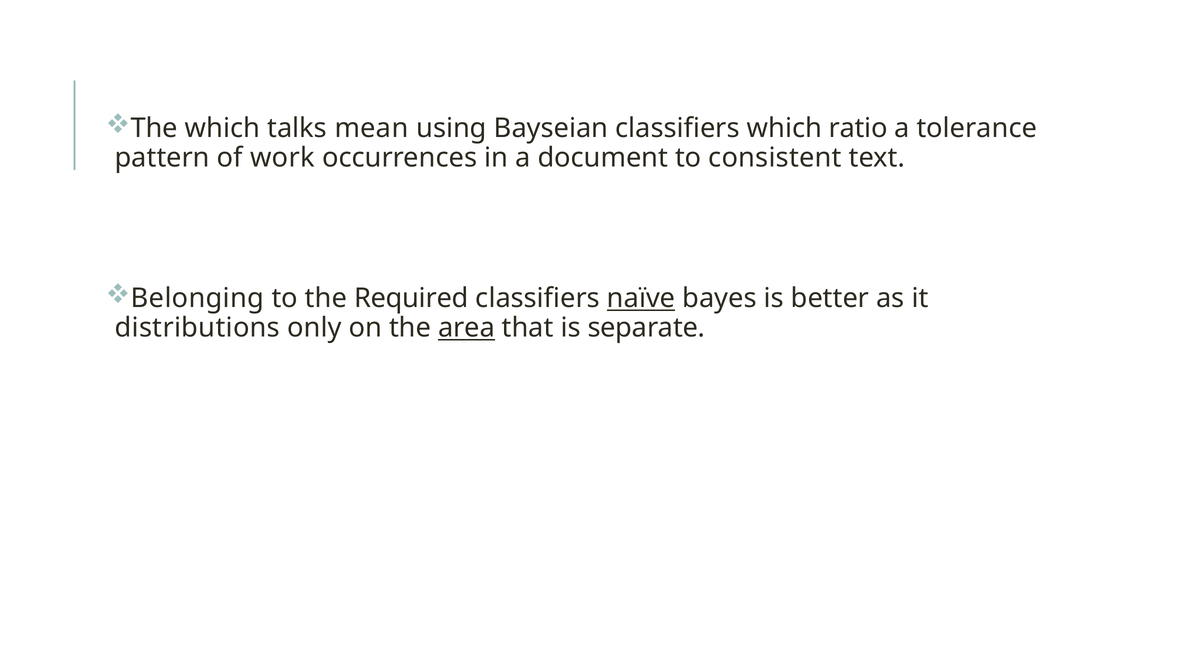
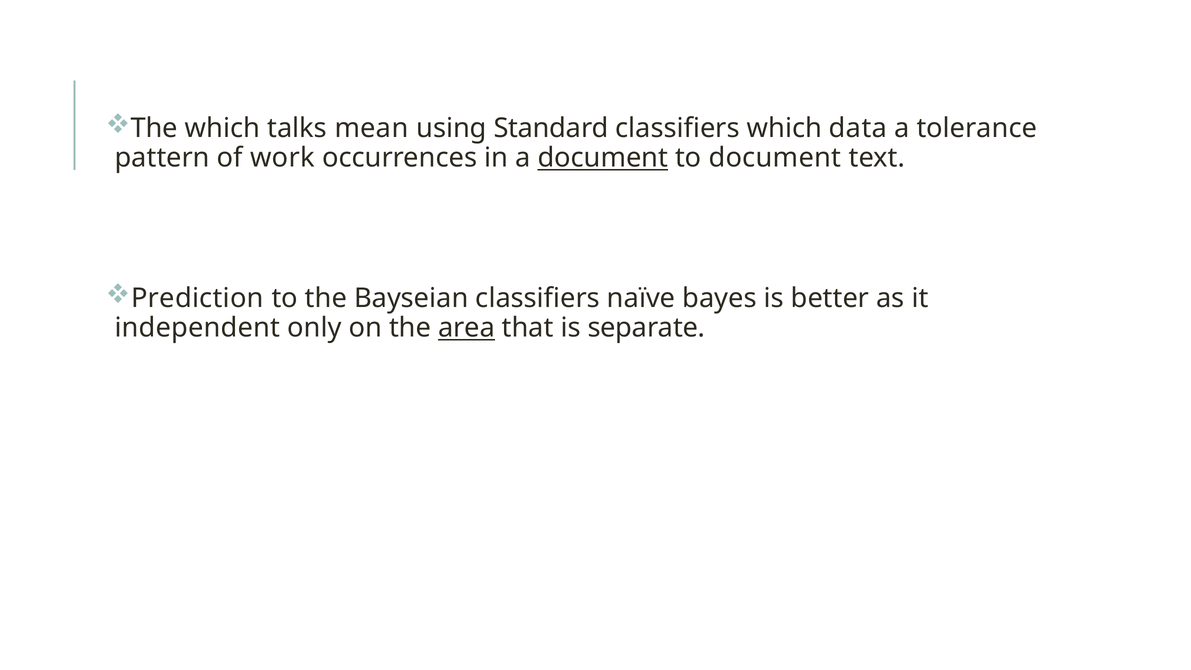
Bayseian: Bayseian -> Standard (551, 128)
ratio: ratio -> data (858, 128)
document underline: none -> present (603, 158)
to consistent: consistent -> document (775, 158)
Belonging: Belonging -> Prediction (197, 298)
Required: Required -> Bayseian (411, 298)
naïve underline: present -> none (641, 298)
distributions: distributions -> independent (197, 328)
